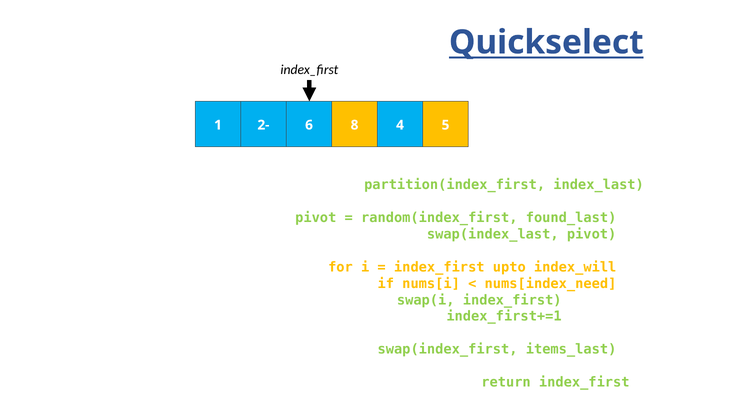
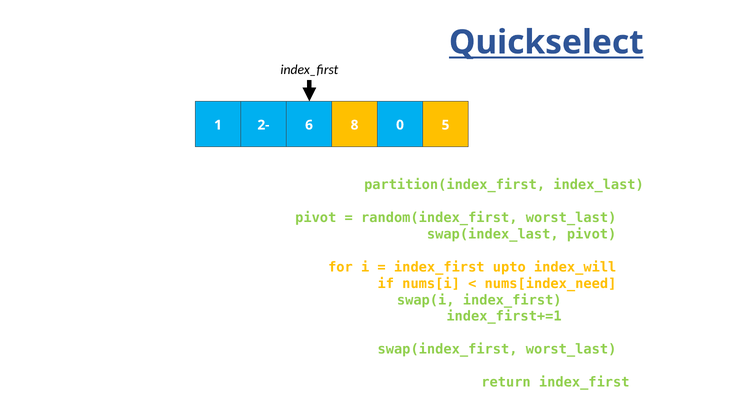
4: 4 -> 0 (400, 125)
random(index_first found_last: found_last -> worst_last (571, 218)
swap(index_first items_last: items_last -> worst_last (571, 349)
